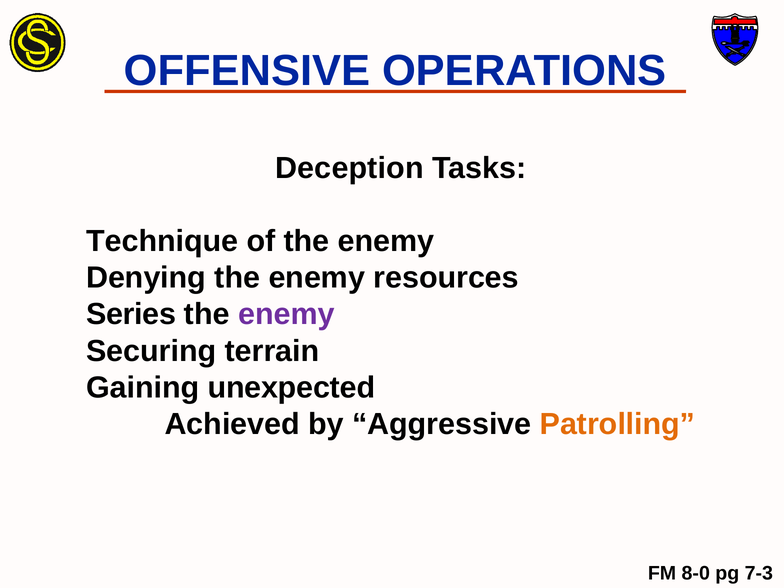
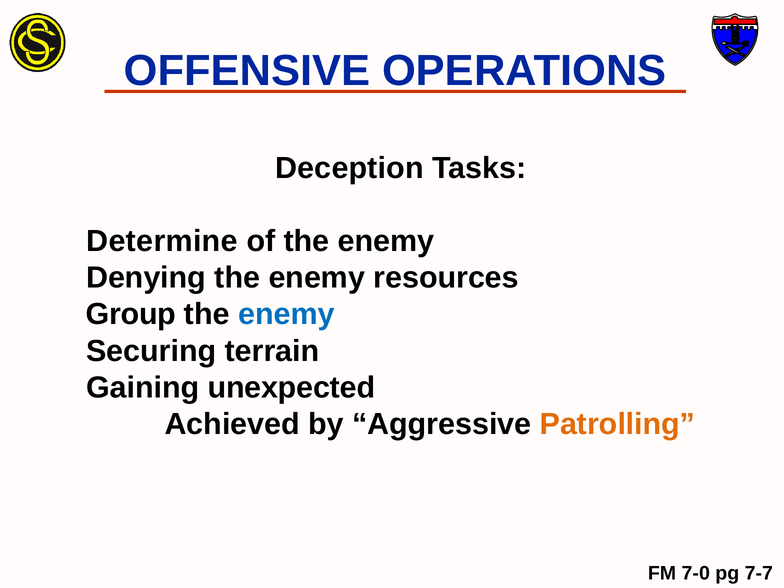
Technique: Technique -> Determine (162, 241)
Series: Series -> Group (131, 314)
enemy colour: purple -> blue (286, 314)
8-0: 8-0 -> 7-0 (696, 574)
7-3: 7-3 -> 7-7 (759, 574)
